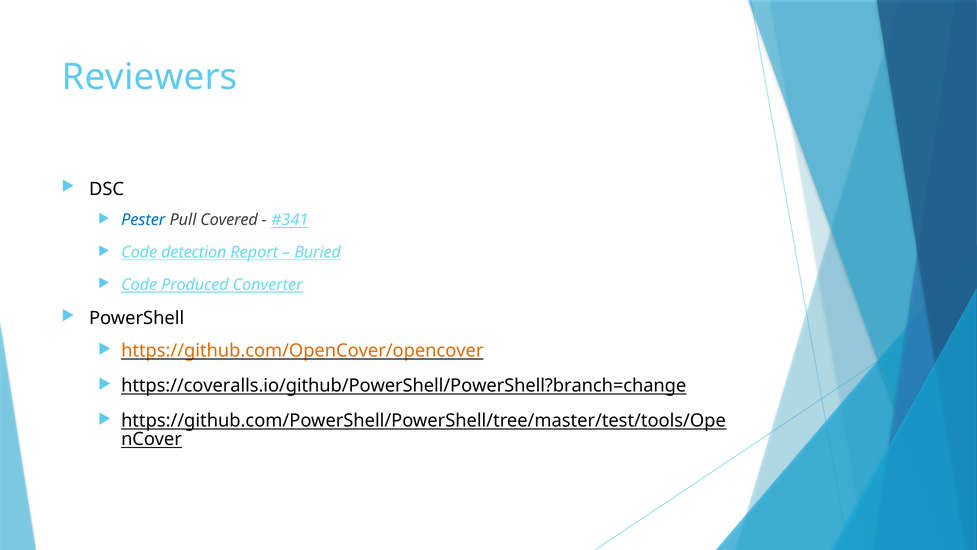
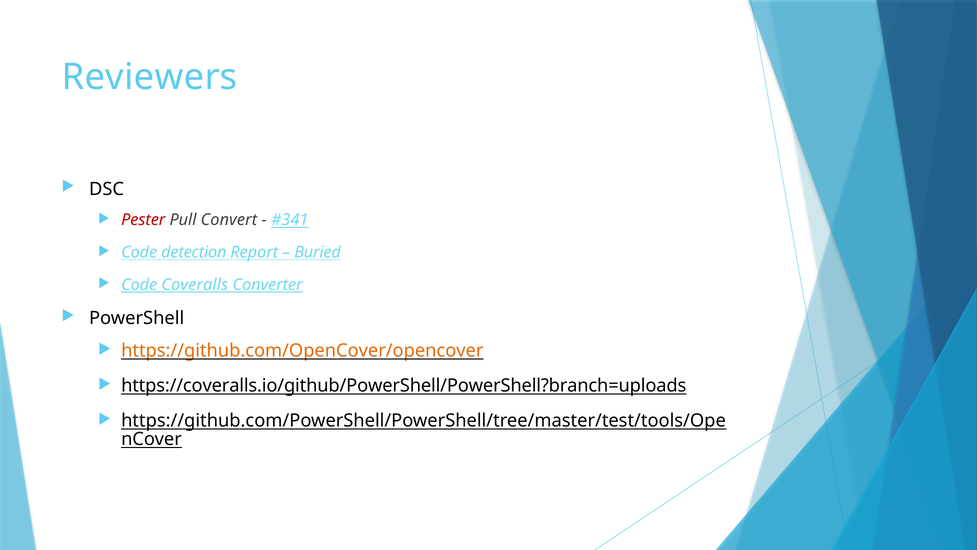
Pester colour: blue -> red (143, 220)
Covered: Covered -> Convert (229, 220)
Produced: Produced -> Coveralls (195, 284)
https://coveralls.io/github/PowerShell/PowerShell?branch=change: https://coveralls.io/github/PowerShell/PowerShell?branch=change -> https://coveralls.io/github/PowerShell/PowerShell?branch=uploads (404, 385)
